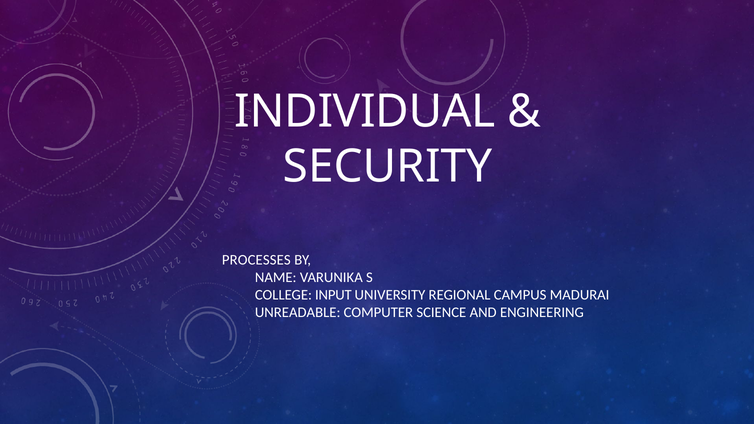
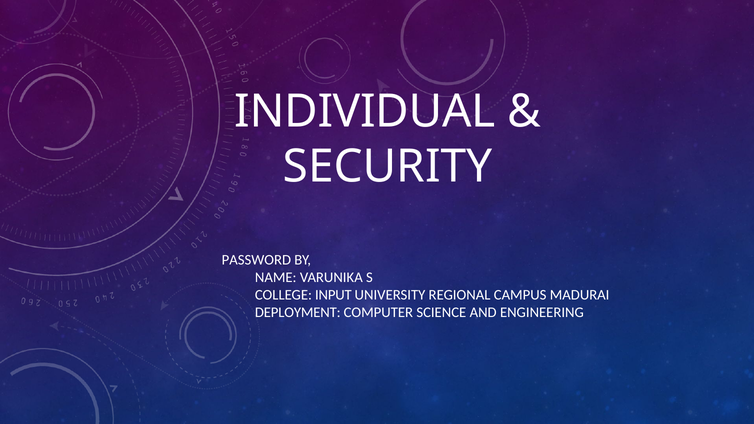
PROCESSES: PROCESSES -> PASSWORD (256, 260)
UNREADABLE: UNREADABLE -> DEPLOYMENT (298, 313)
